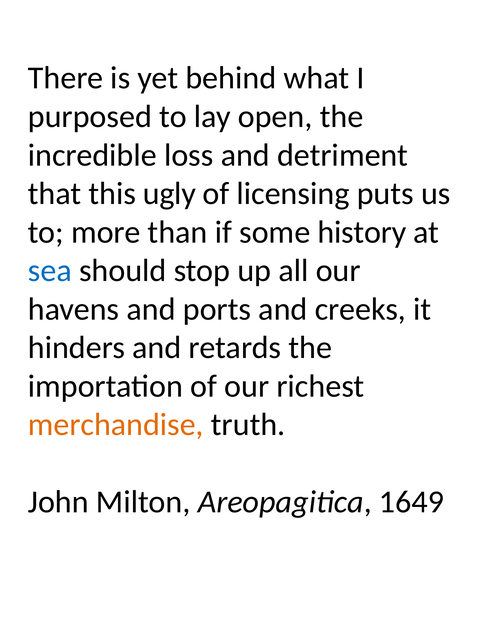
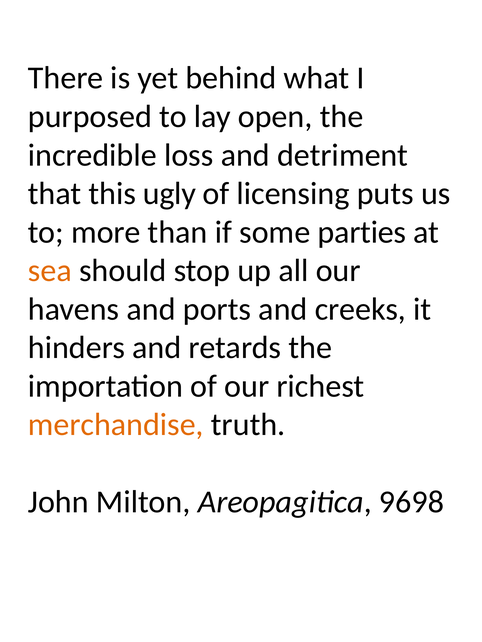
history: history -> parties (362, 232)
sea colour: blue -> orange (50, 271)
1649: 1649 -> 9698 (411, 502)
